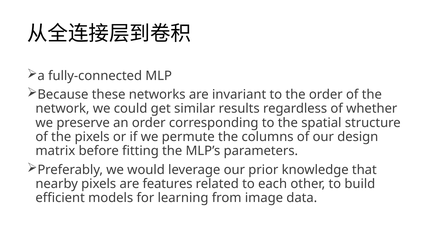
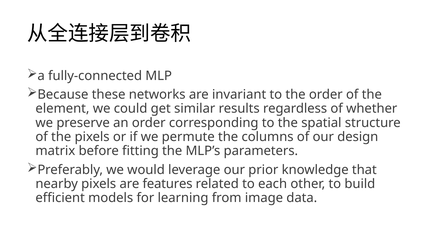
network: network -> element (62, 108)
